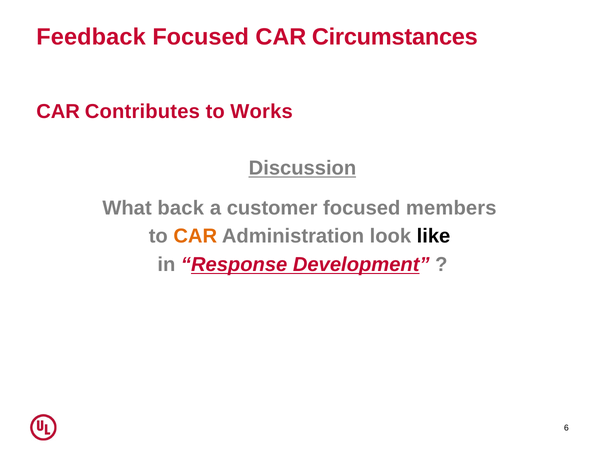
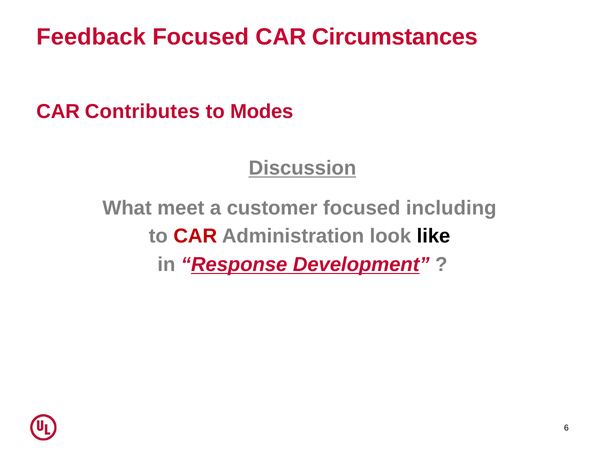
Works: Works -> Modes (262, 111)
back: back -> meet (181, 208)
members: members -> including (451, 208)
CAR colour: orange -> red (195, 236)
